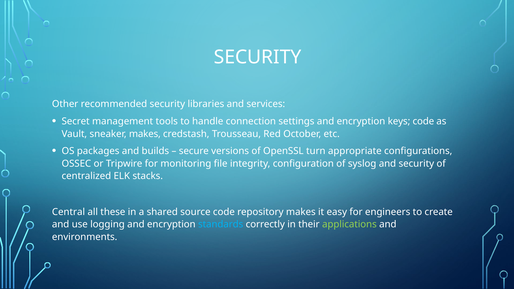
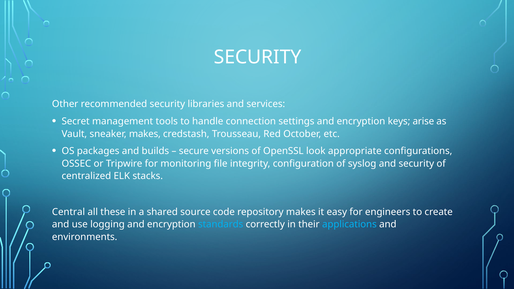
keys code: code -> arise (423, 121)
turn: turn -> look (316, 151)
applications colour: light green -> light blue (349, 225)
